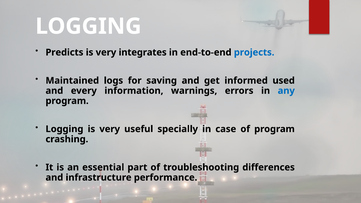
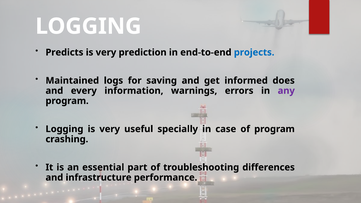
integrates: integrates -> prediction (143, 52)
used: used -> does (284, 81)
any colour: blue -> purple (286, 91)
